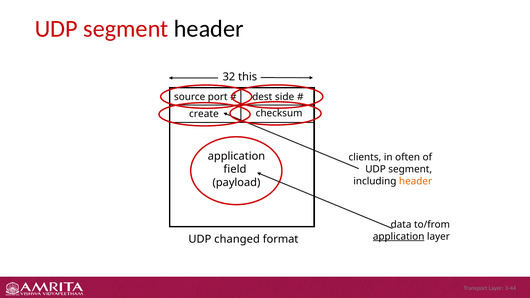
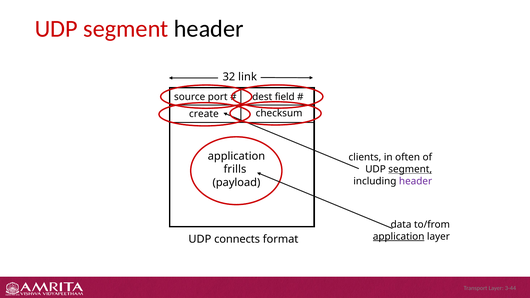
this: this -> link (248, 77)
side: side -> field (285, 97)
field: field -> frills (235, 169)
segment underline: none -> present (410, 169)
header colour: orange -> purple (416, 181)
changed: changed -> connects (237, 239)
